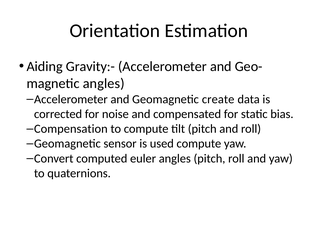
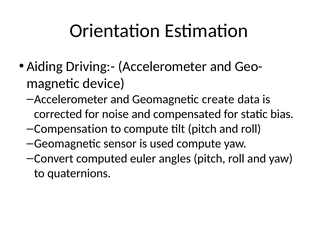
Gravity:-: Gravity:- -> Driving:- (90, 67)
angles: angles -> device (104, 84)
